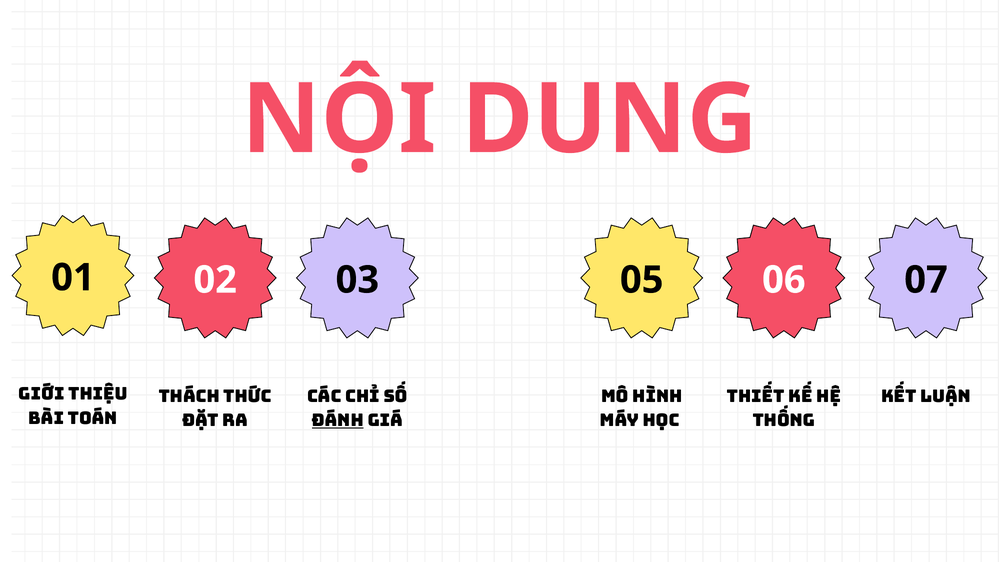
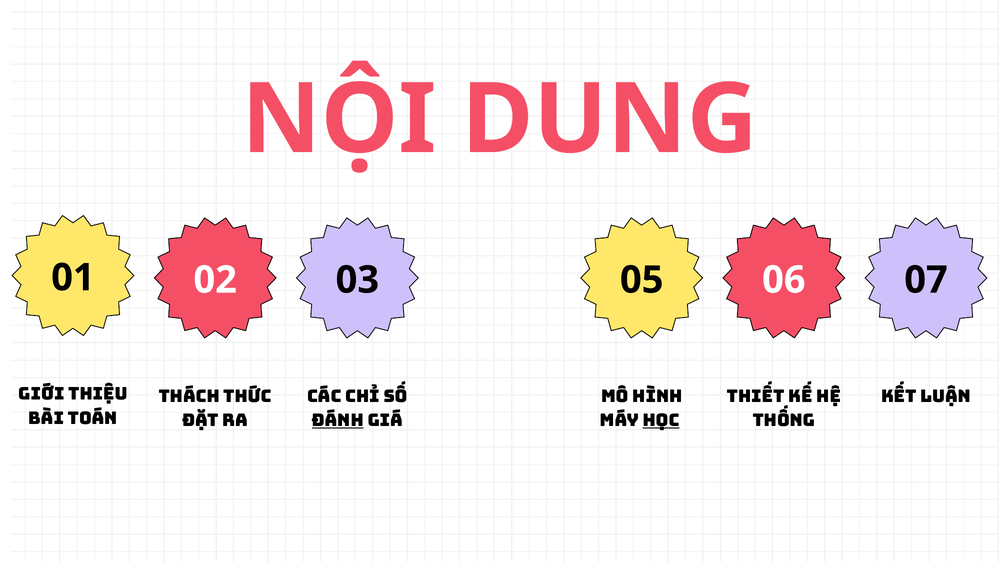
học underline: none -> present (661, 421)
